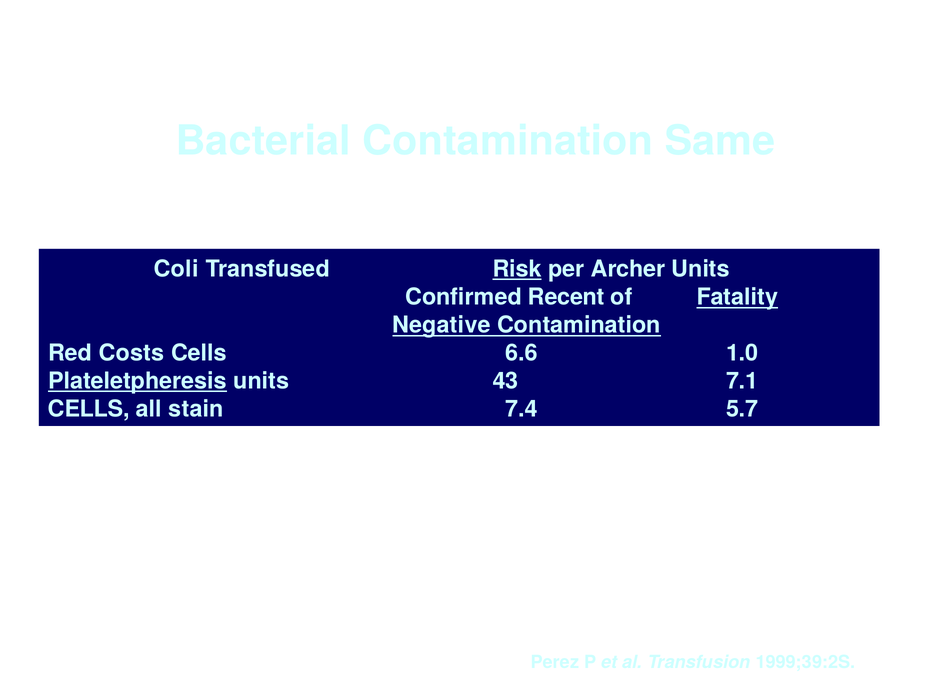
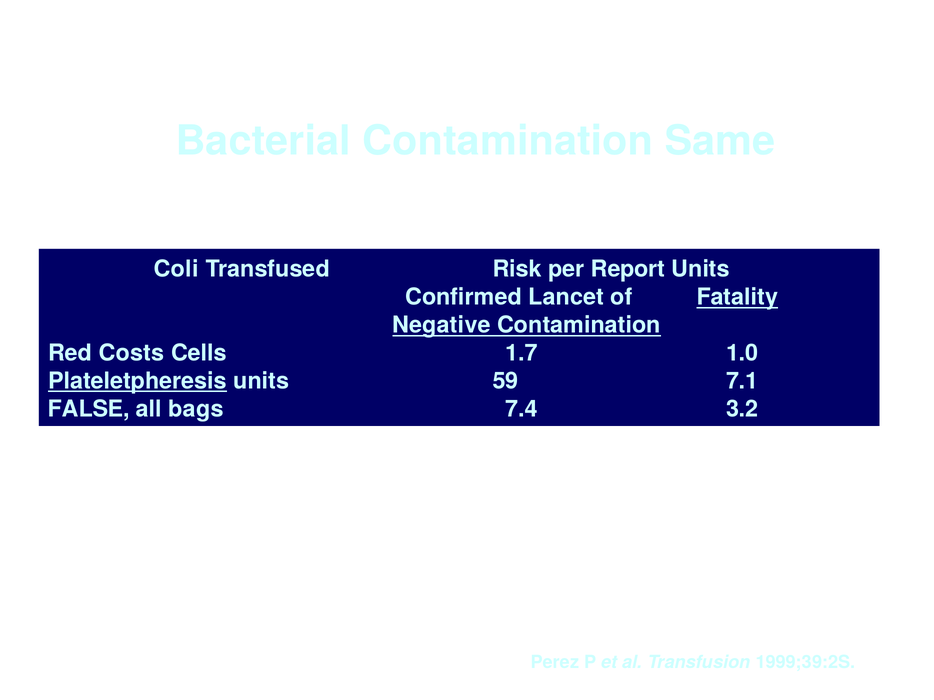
Risk underline: present -> none (517, 269)
Archer: Archer -> Report (628, 269)
Recent: Recent -> Lancet (566, 297)
6.6: 6.6 -> 1.7 (522, 353)
43: 43 -> 59 (505, 381)
CELLS: CELLS -> FALSE (89, 409)
stain: stain -> bags (196, 409)
5.7: 5.7 -> 3.2 (742, 409)
